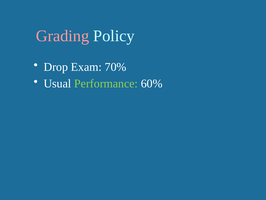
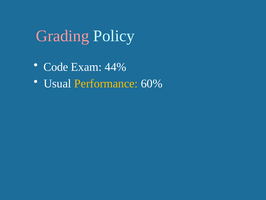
Drop: Drop -> Code (56, 67)
70%: 70% -> 44% (116, 67)
Performance colour: light green -> yellow (106, 83)
